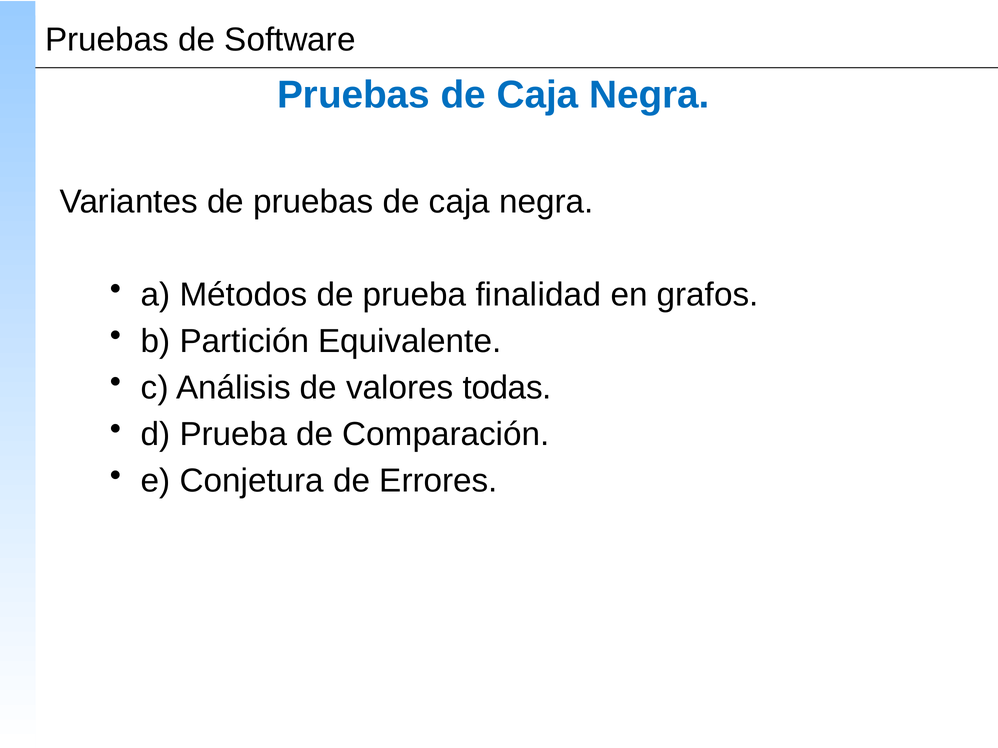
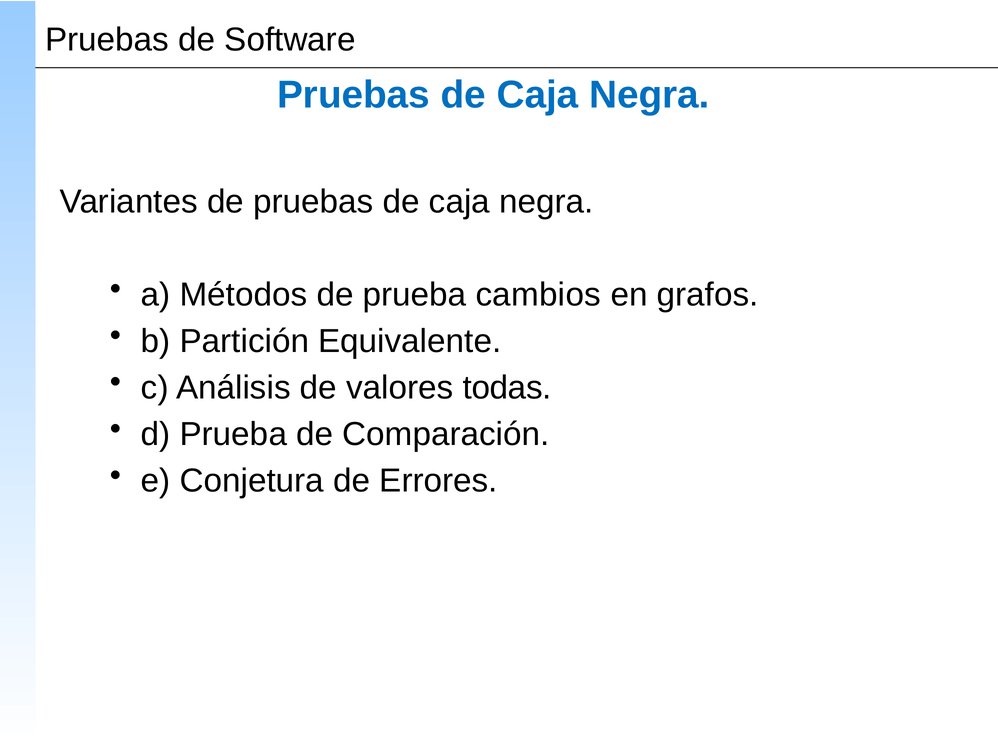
finalidad: finalidad -> cambios (538, 295)
